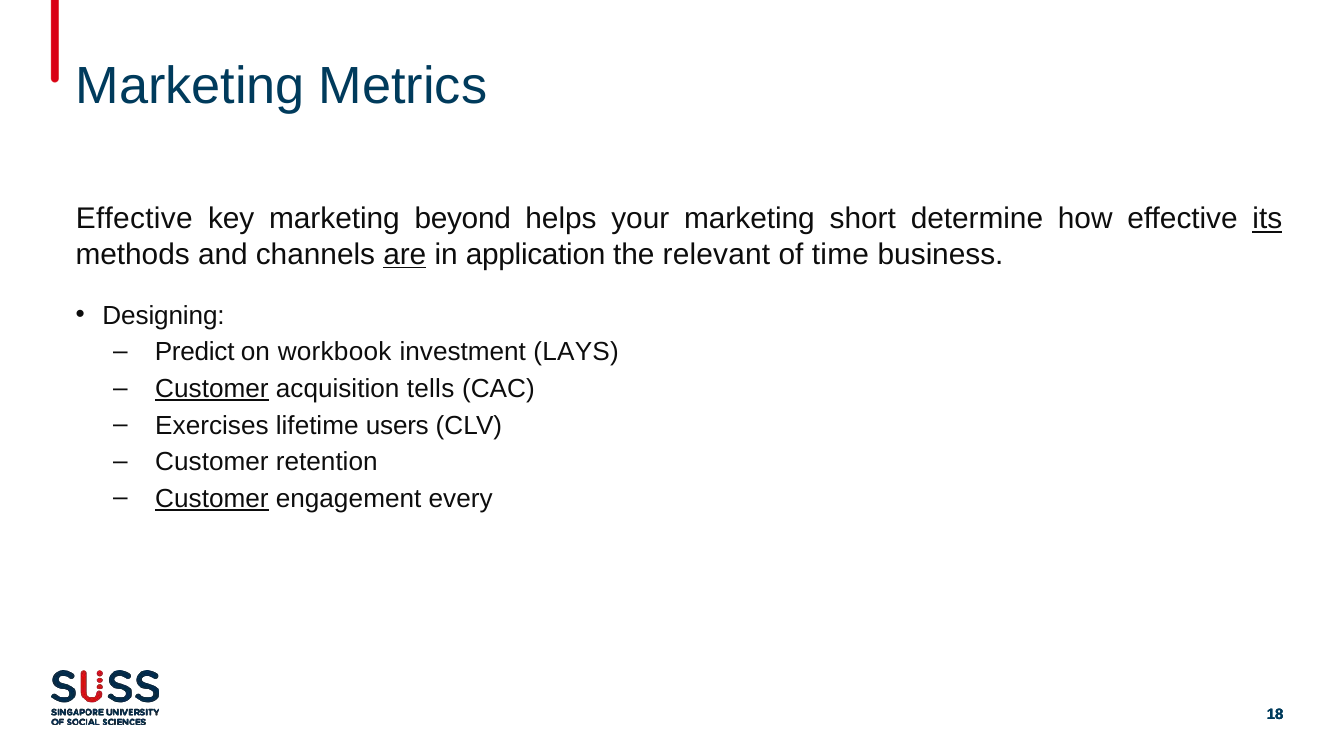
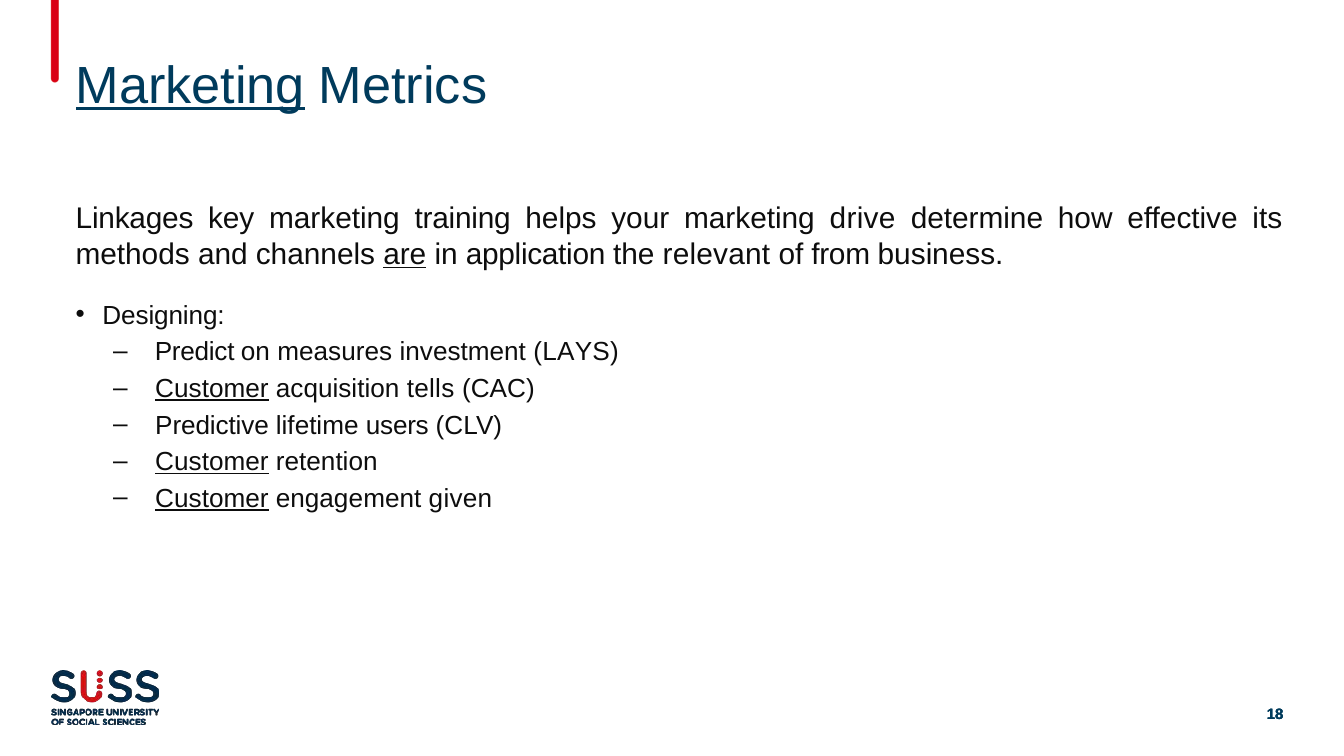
Marketing underline: none -> present (190, 86)
Effective: Effective -> Linkages (135, 219)
beyond: beyond -> training (463, 219)
short: short -> drive (863, 219)
its underline: present -> none (1267, 219)
time: time -> from (841, 255)
workbook: workbook -> measures (335, 352)
Exercises: Exercises -> Predictive (212, 426)
Customer underline: none -> present (212, 462)
every: every -> given (460, 499)
